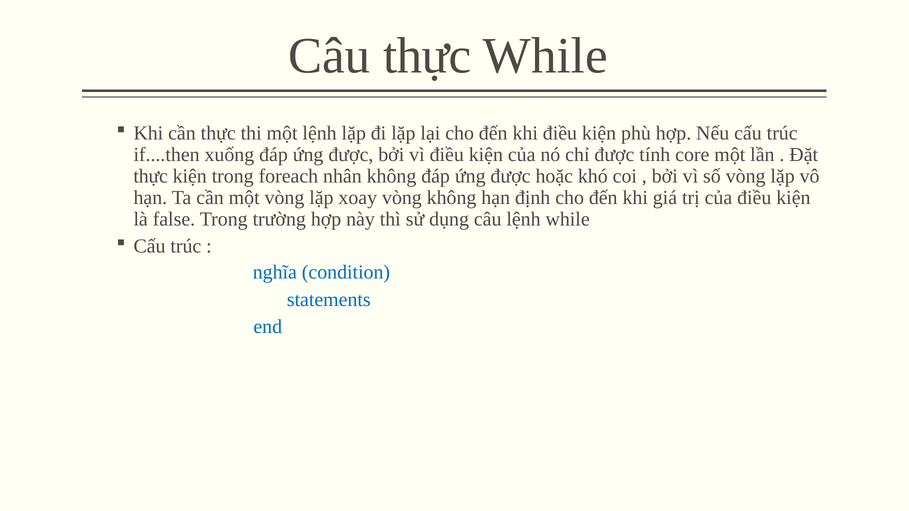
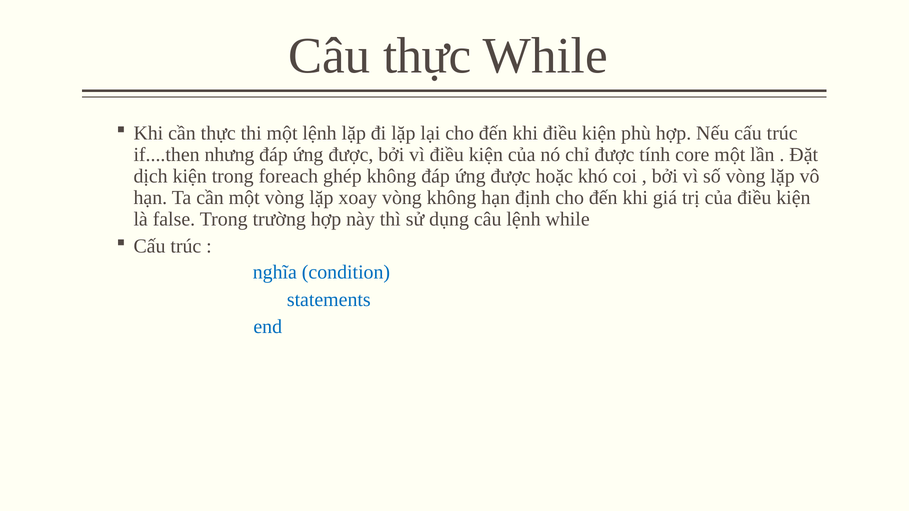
xuống: xuống -> nhưng (229, 155)
thực: thực -> dịch (151, 176)
nhân: nhân -> ghép (342, 176)
